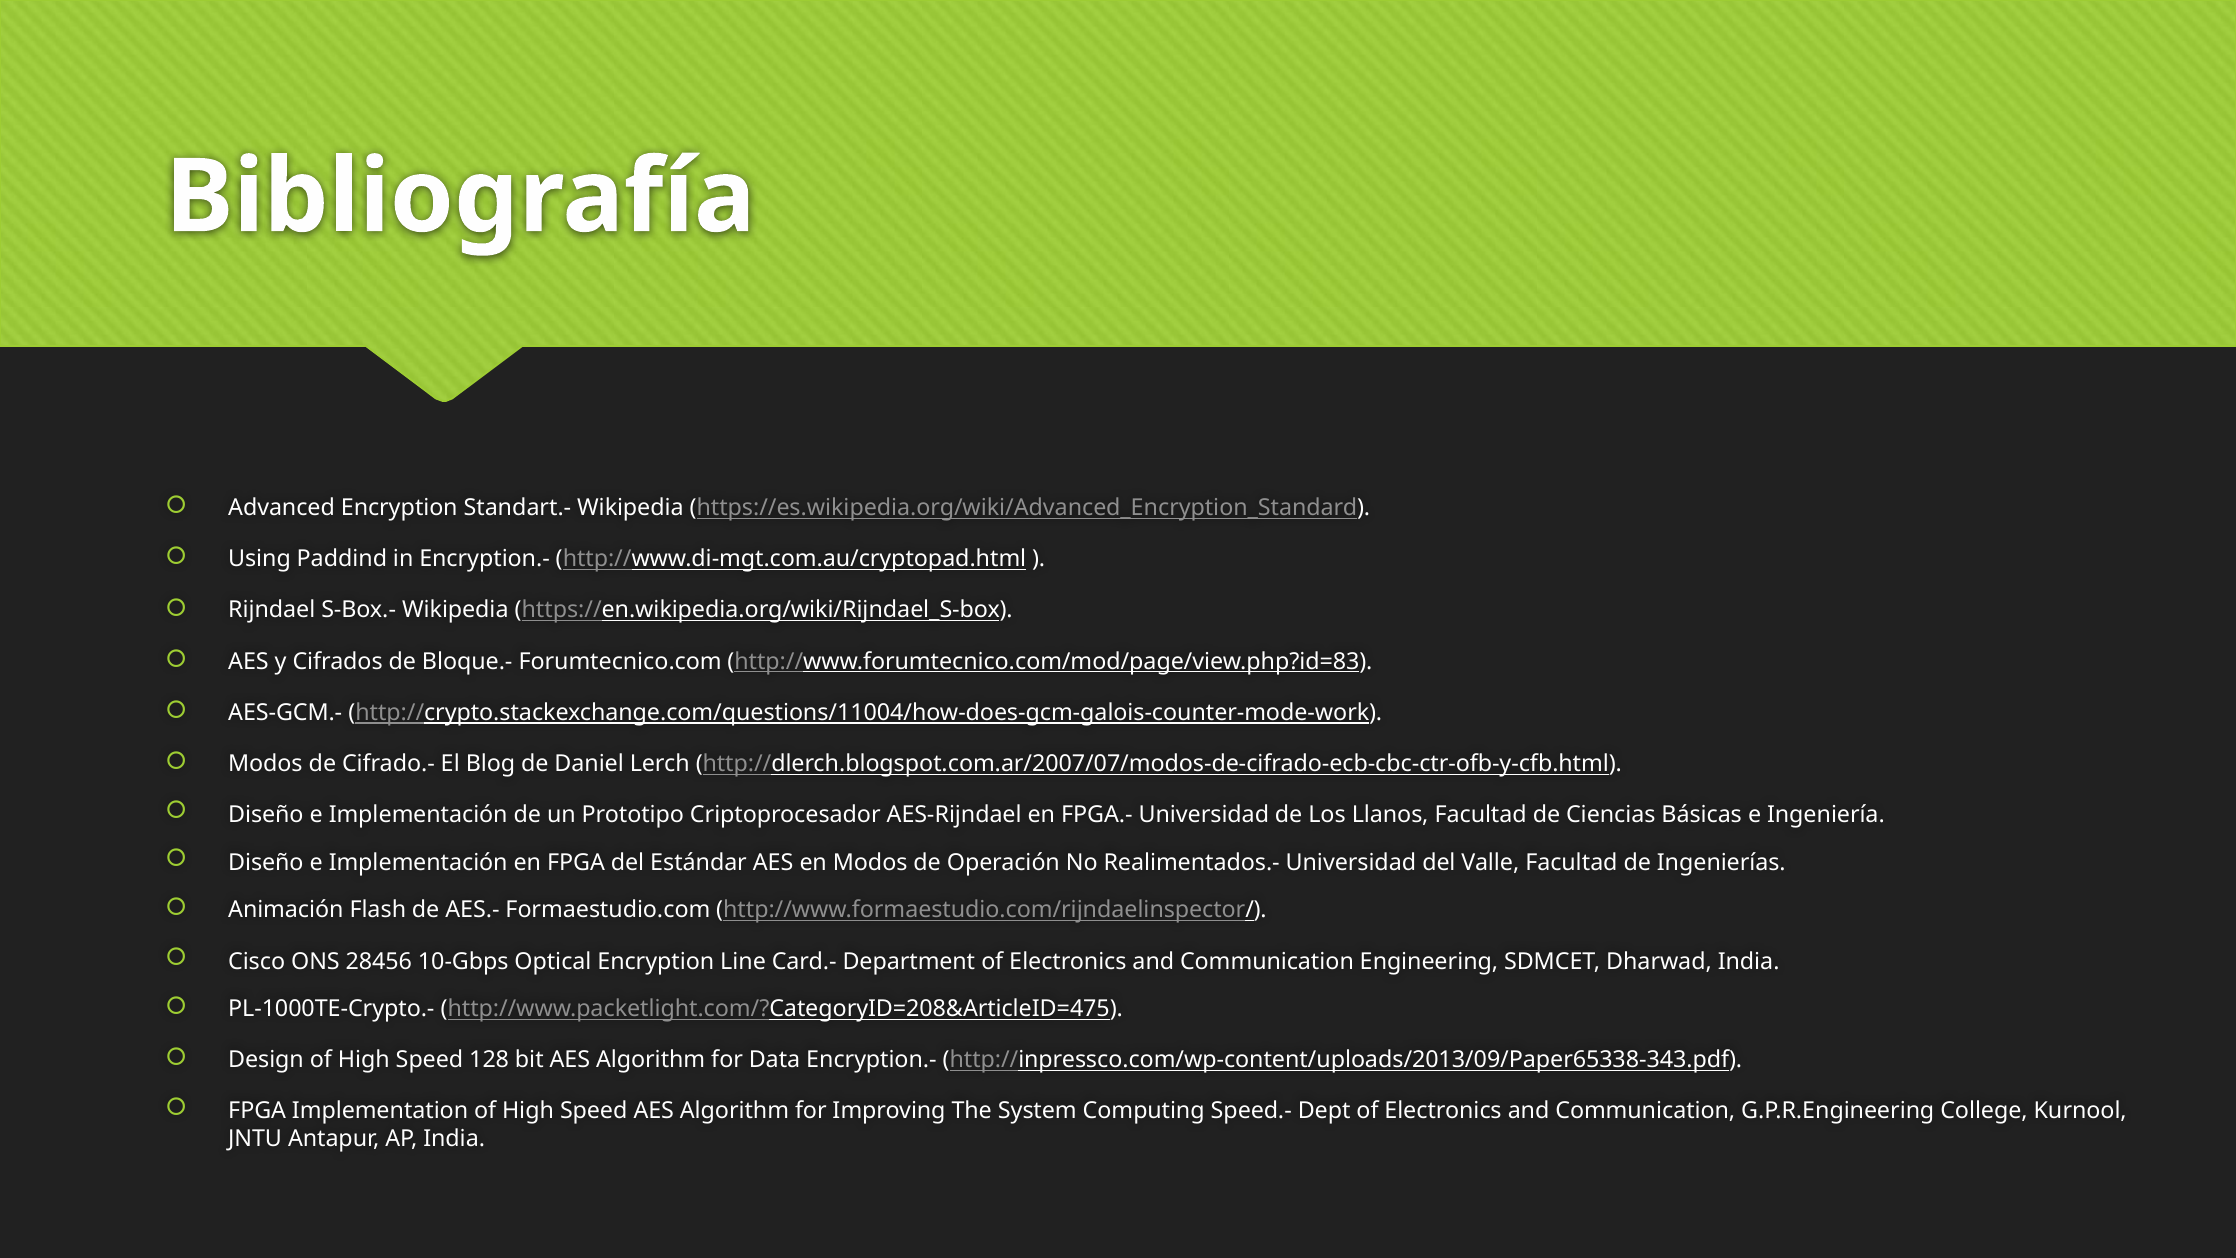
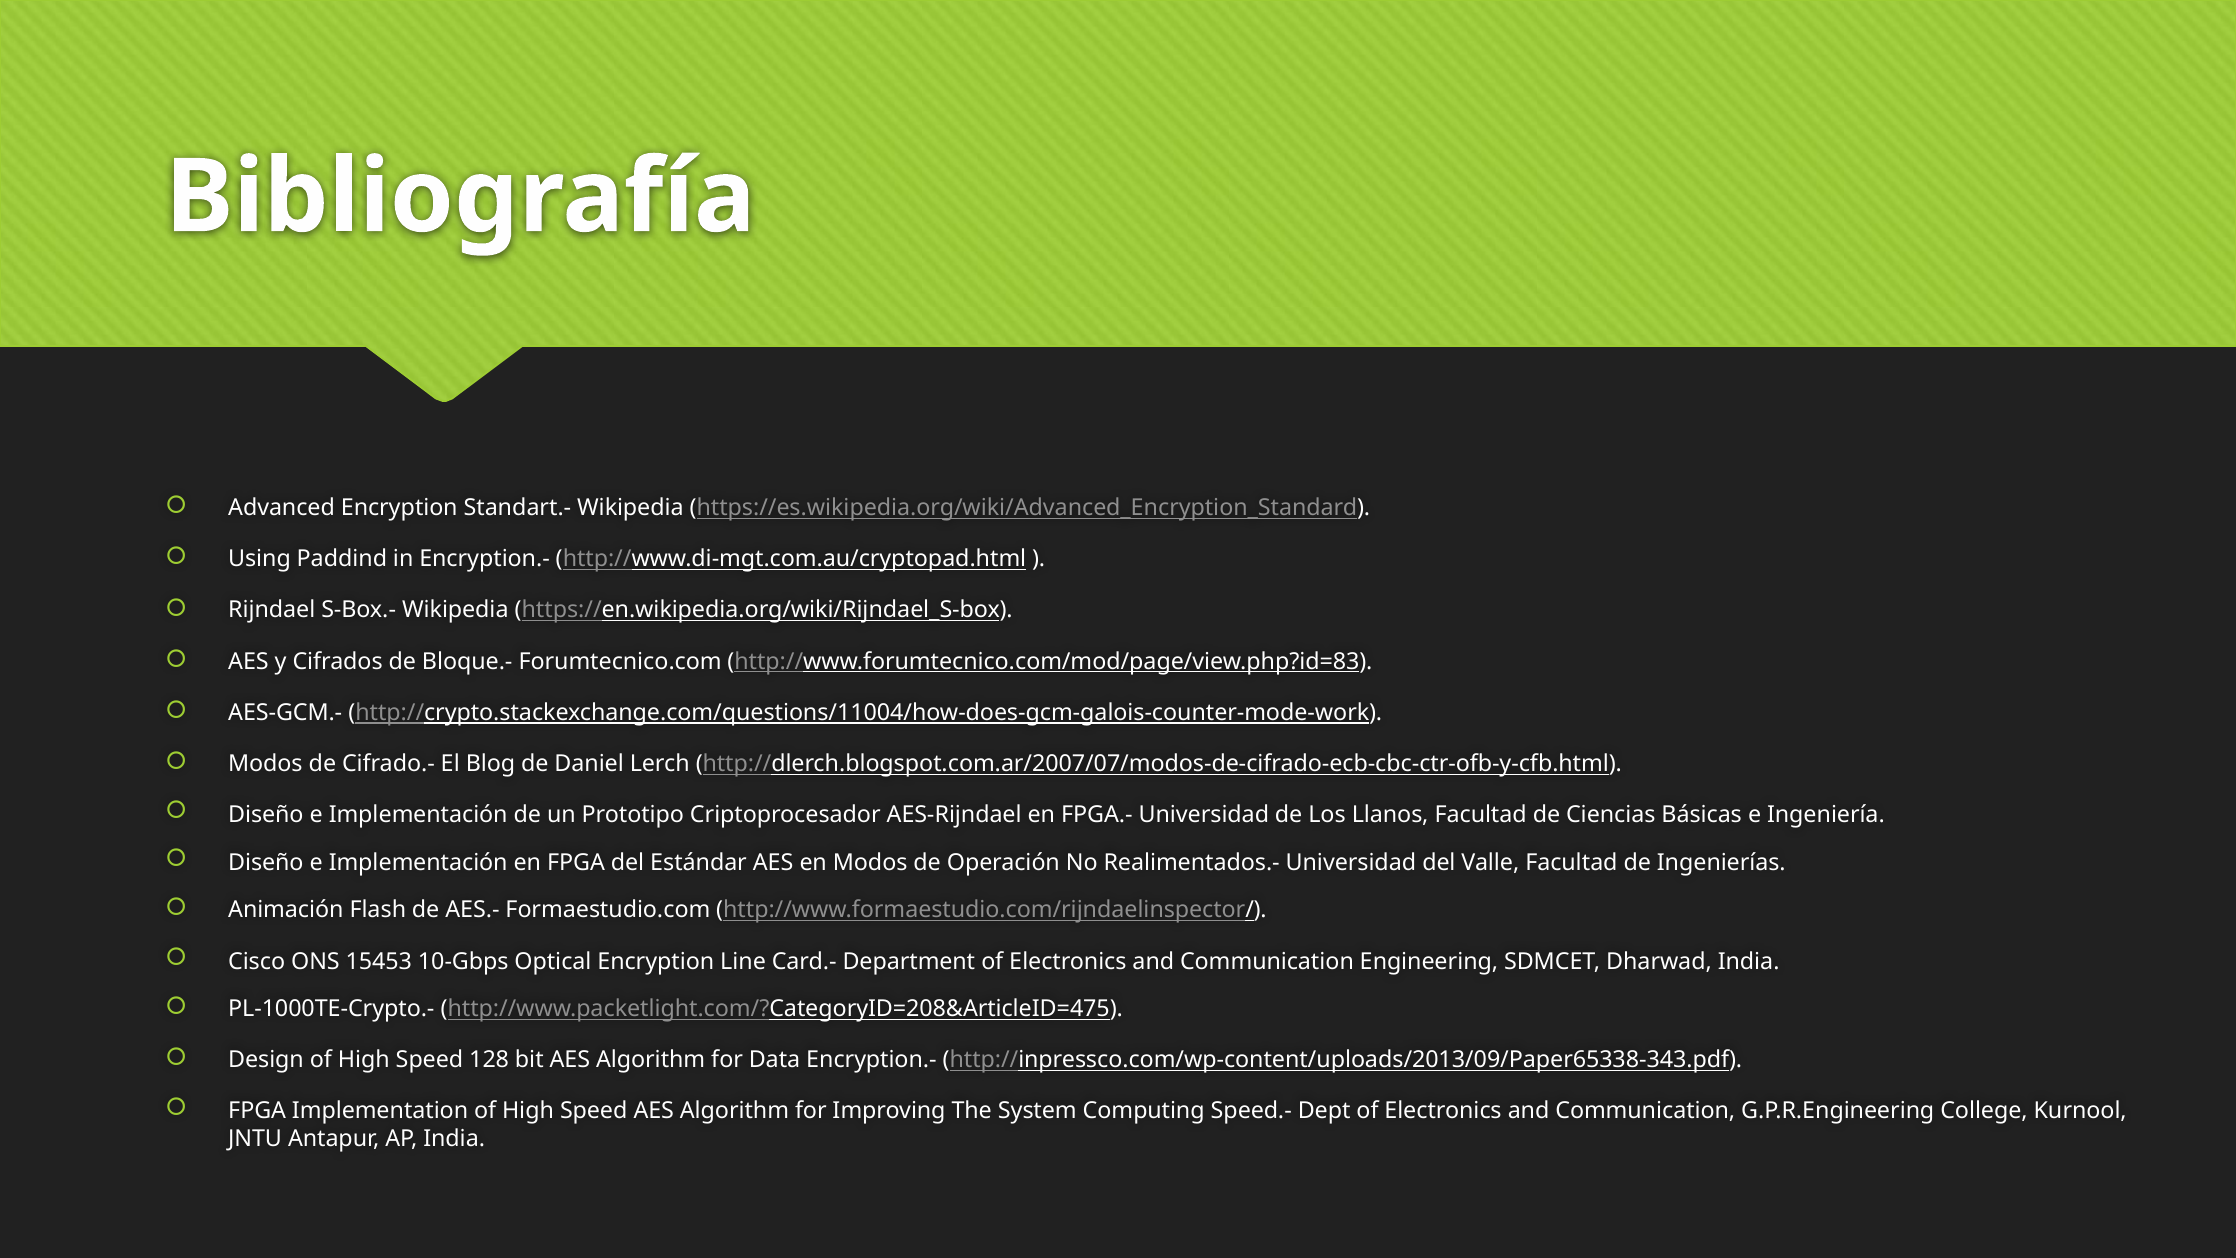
28456: 28456 -> 15453 (379, 961)
